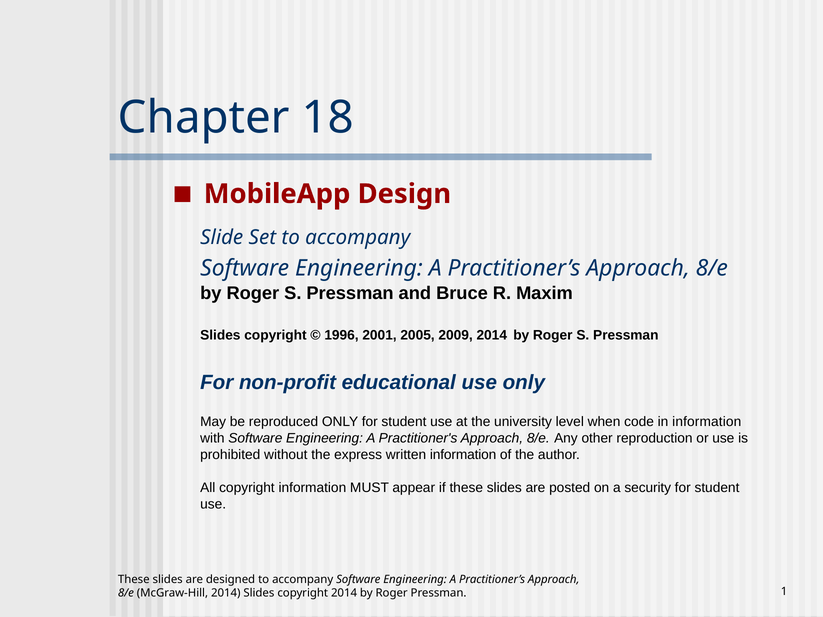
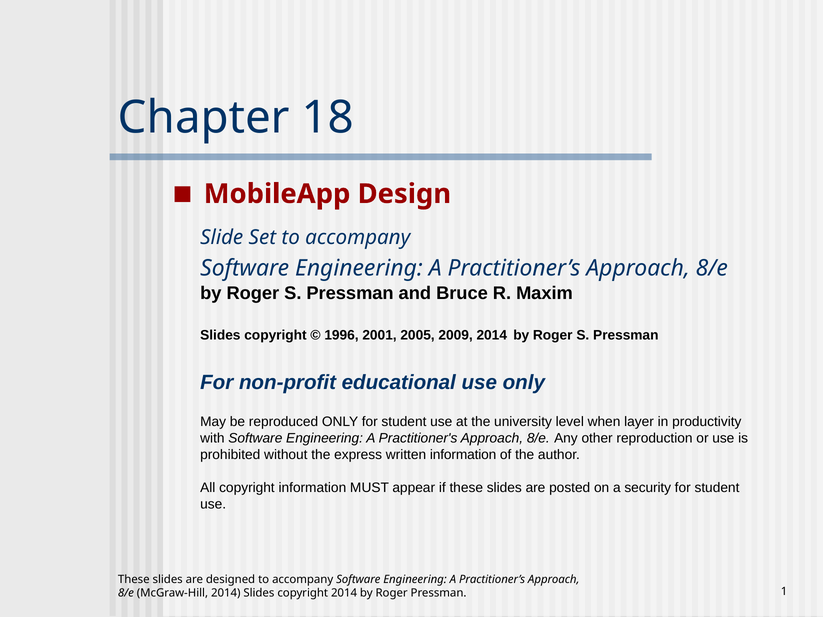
code: code -> layer (639, 422)
in information: information -> productivity (707, 422)
